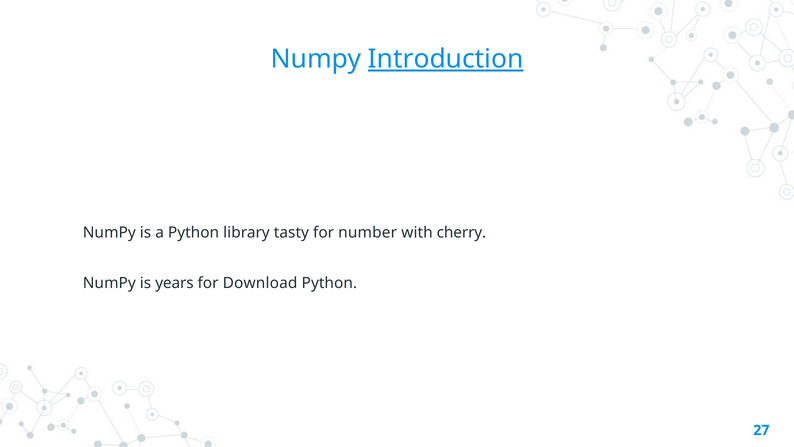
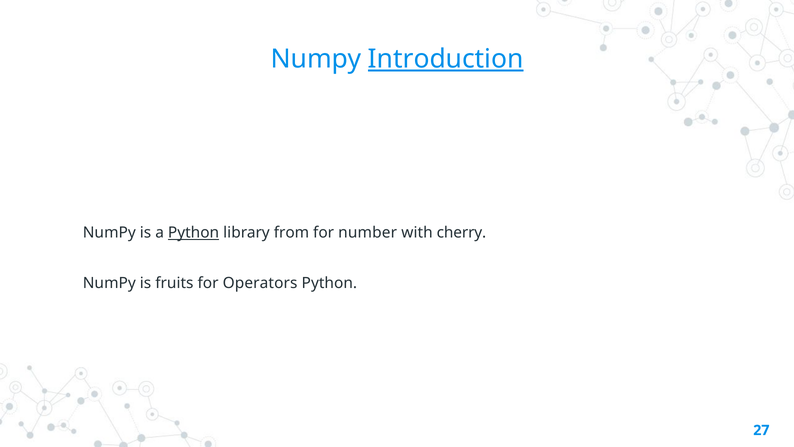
Python underline: none -> present (194, 233)
tasty: tasty -> from (291, 233)
years: years -> fruits (174, 283)
Download: Download -> Operators (260, 283)
